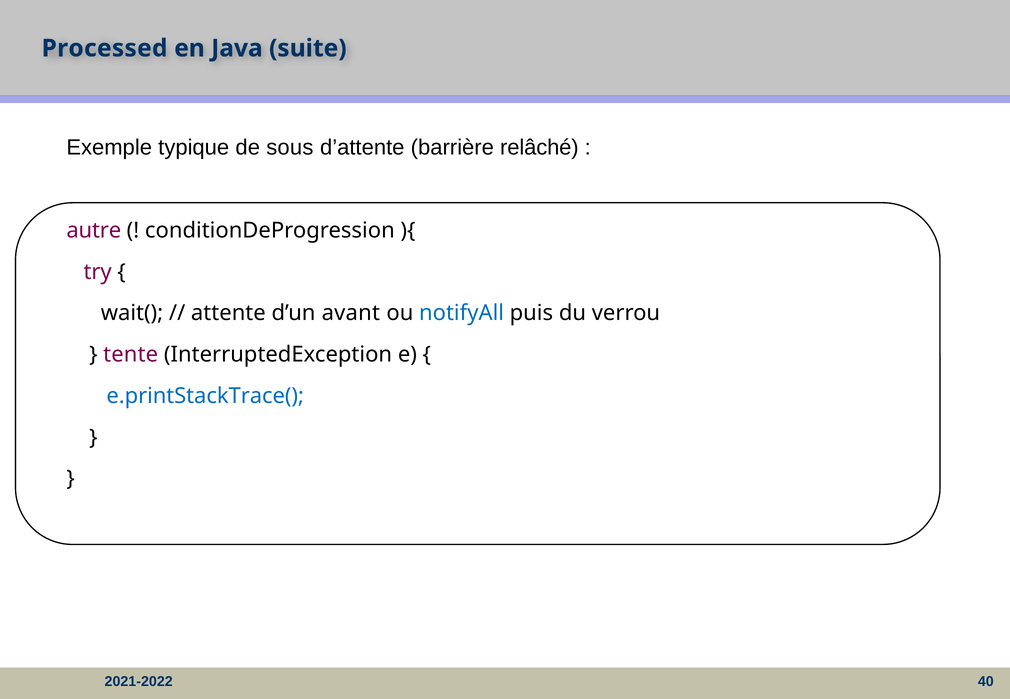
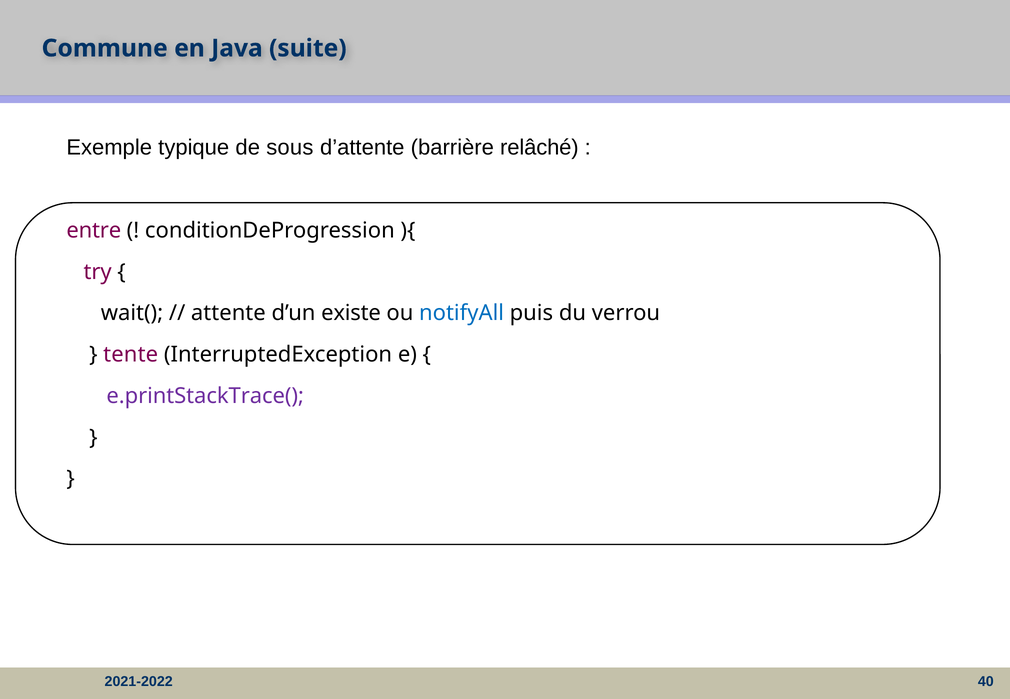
Processed: Processed -> Commune (105, 48)
autre: autre -> entre (94, 230)
avant: avant -> existe (351, 313)
e.printStackTrace( colour: blue -> purple (205, 396)
